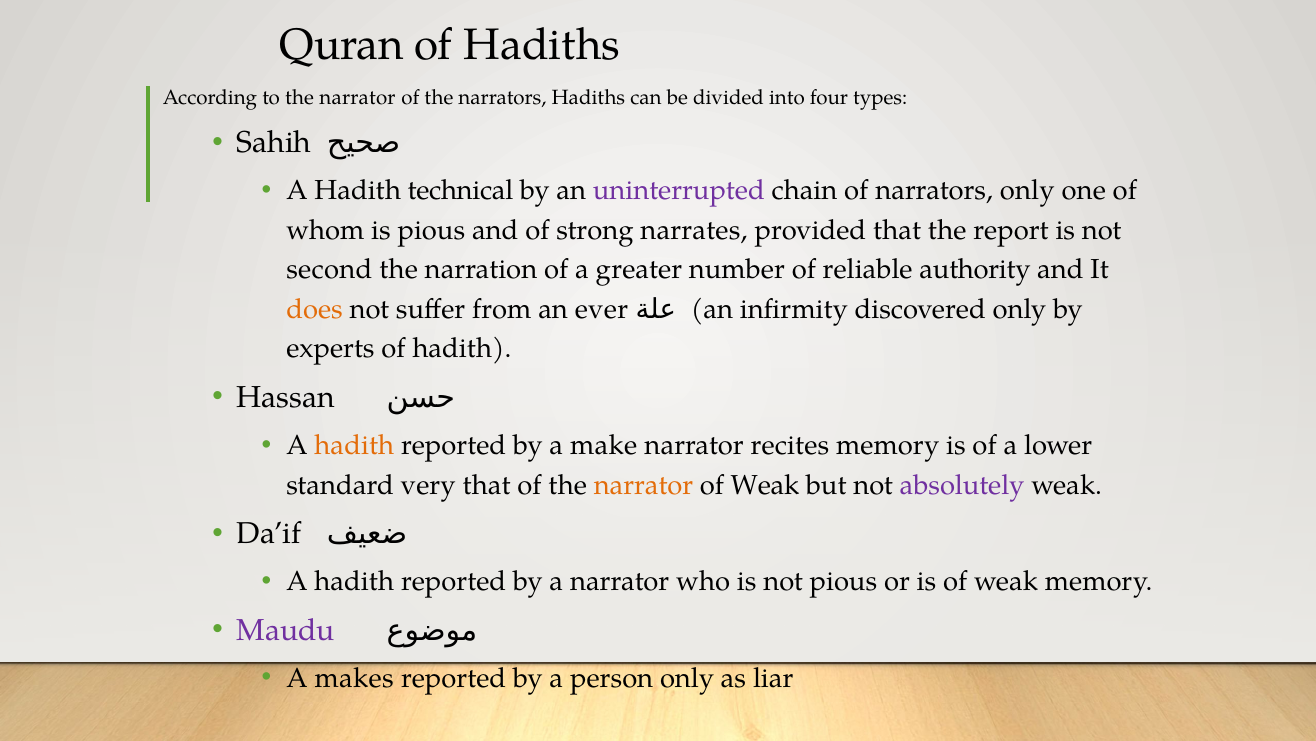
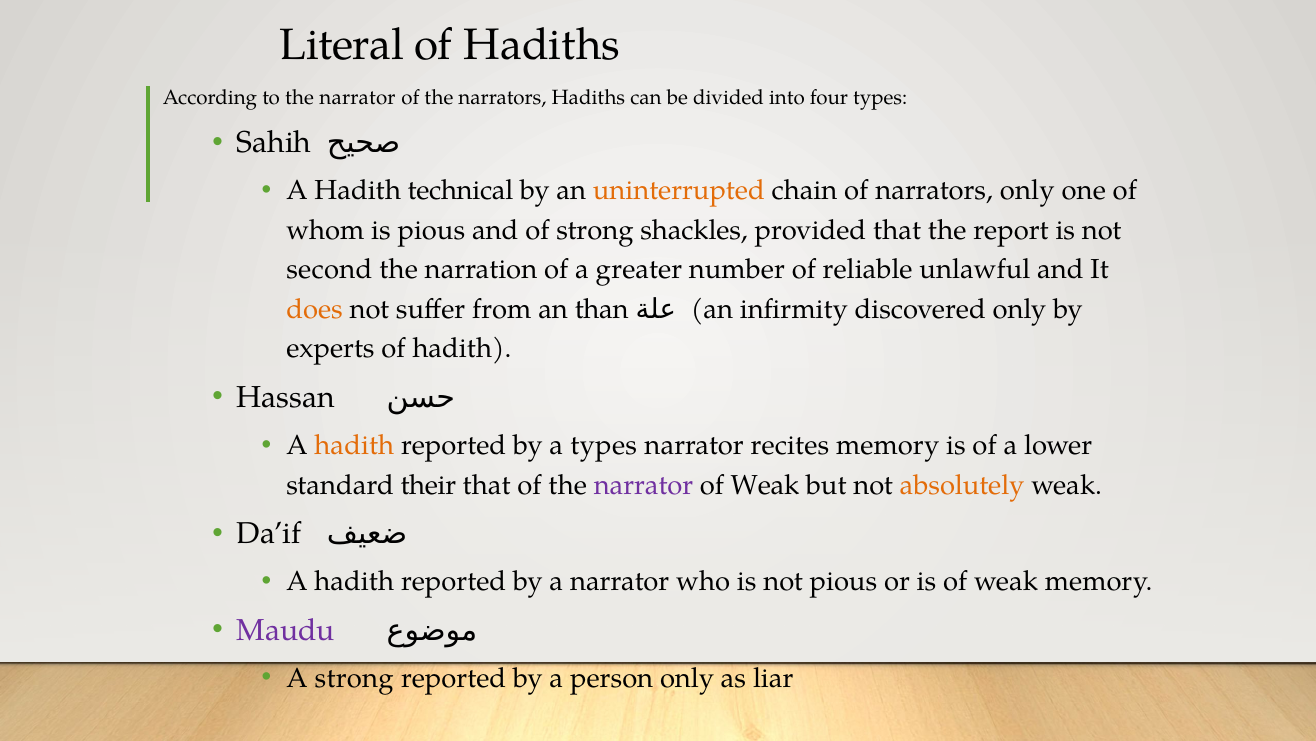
Quran: Quran -> Literal (342, 45)
uninterrupted colour: purple -> orange (679, 191)
narrates: narrates -> shackles (694, 230)
authority: authority -> unlawful (975, 270)
ever: ever -> than (602, 309)
a make: make -> types (604, 445)
very: very -> their (428, 485)
narrator colour: orange -> purple (643, 485)
absolutely colour: purple -> orange (962, 485)
A makes: makes -> strong (354, 678)
